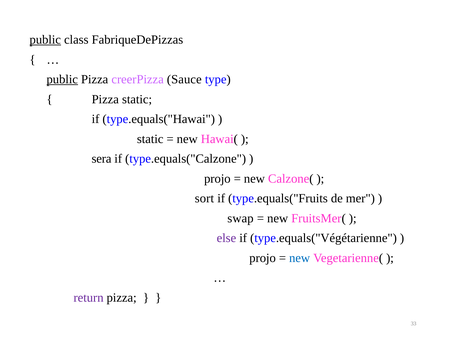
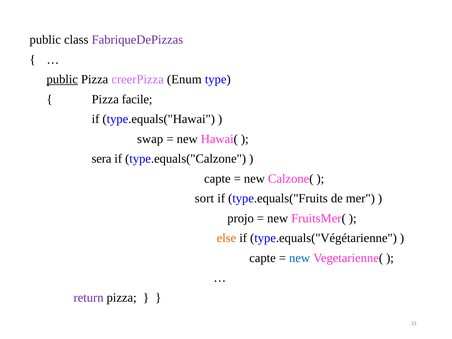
public underline: present -> none (45, 40)
FabriqueDePizzas colour: black -> purple (137, 40)
Sauce: Sauce -> Enum (184, 79)
Pizza static: static -> facile (137, 99)
static: static -> swap (150, 139)
projo: projo -> capte (217, 179)
swap: swap -> projo (241, 218)
else colour: purple -> orange (226, 238)
projo: projo -> capte (263, 258)
